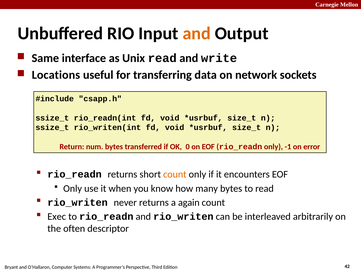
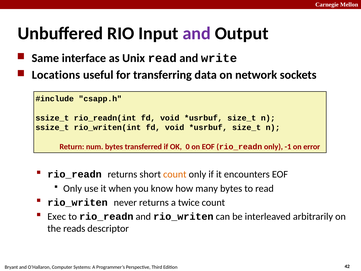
and colour: orange -> purple (197, 33)
again: again -> twice (189, 202)
often: often -> reads (74, 228)
